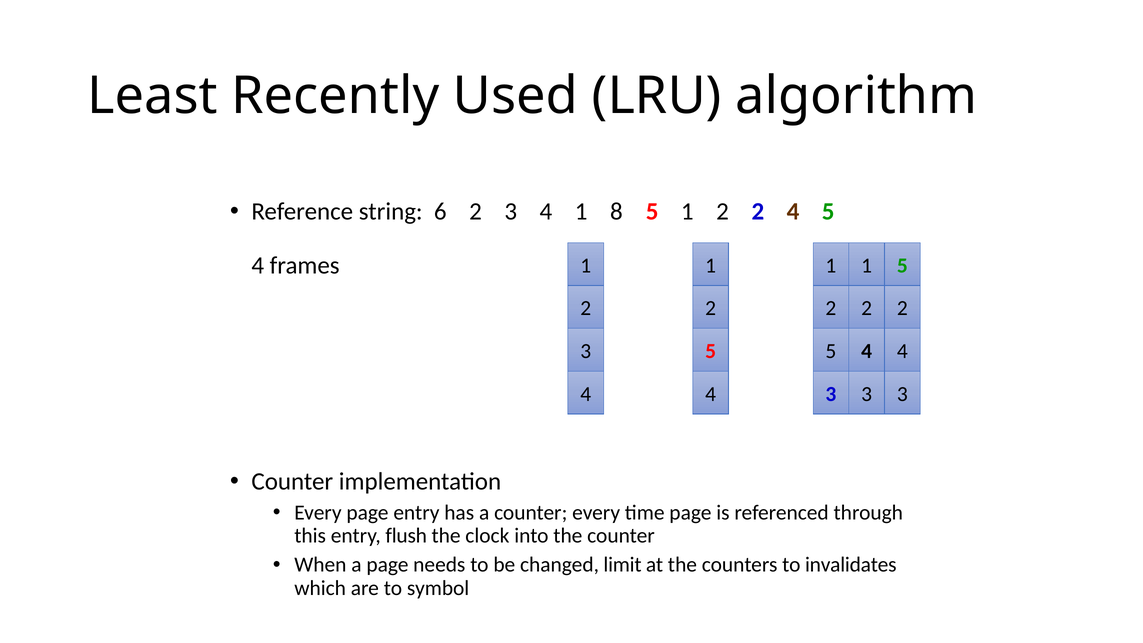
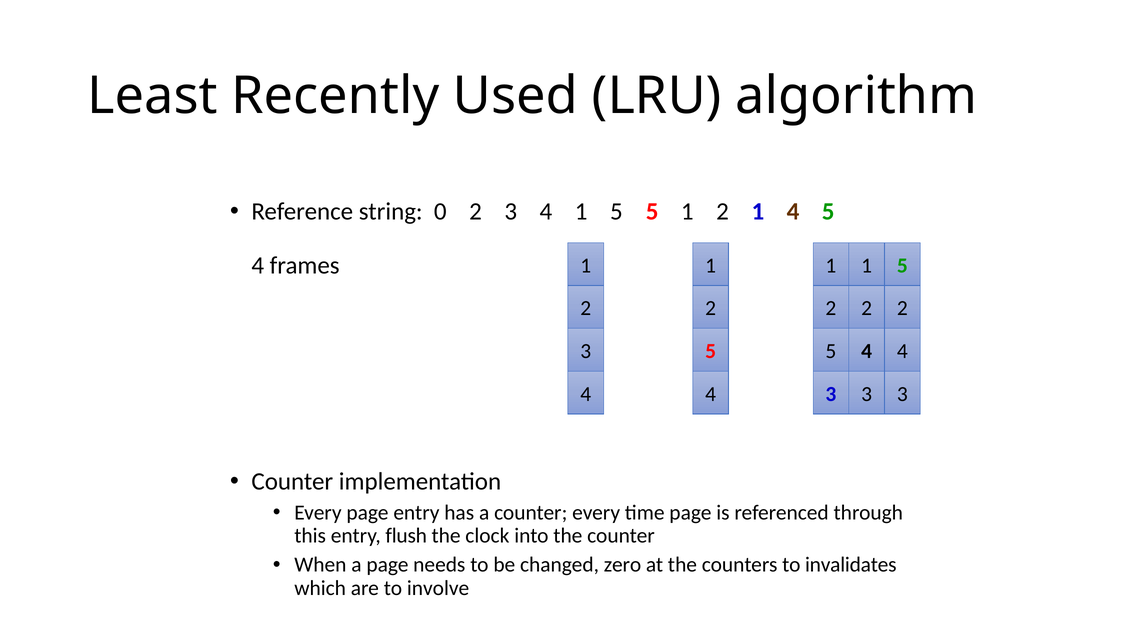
6: 6 -> 0 (440, 212)
1 8: 8 -> 5 (616, 212)
2 2: 2 -> 1 (758, 212)
limit: limit -> zero (623, 565)
symbol: symbol -> involve (438, 588)
